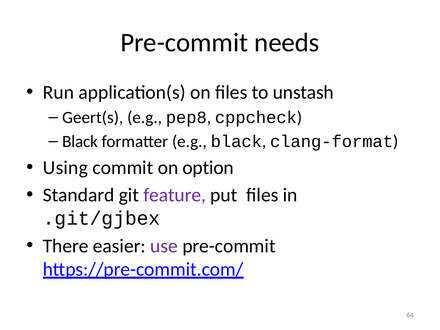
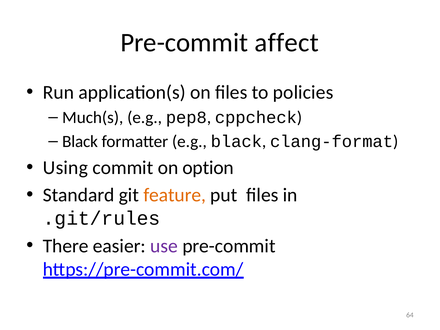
needs: needs -> affect (287, 43)
unstash: unstash -> policies (303, 92)
Geert(s: Geert(s -> Much(s (93, 118)
feature colour: purple -> orange (175, 195)
.git/gjbex: .git/gjbex -> .git/rules (102, 219)
